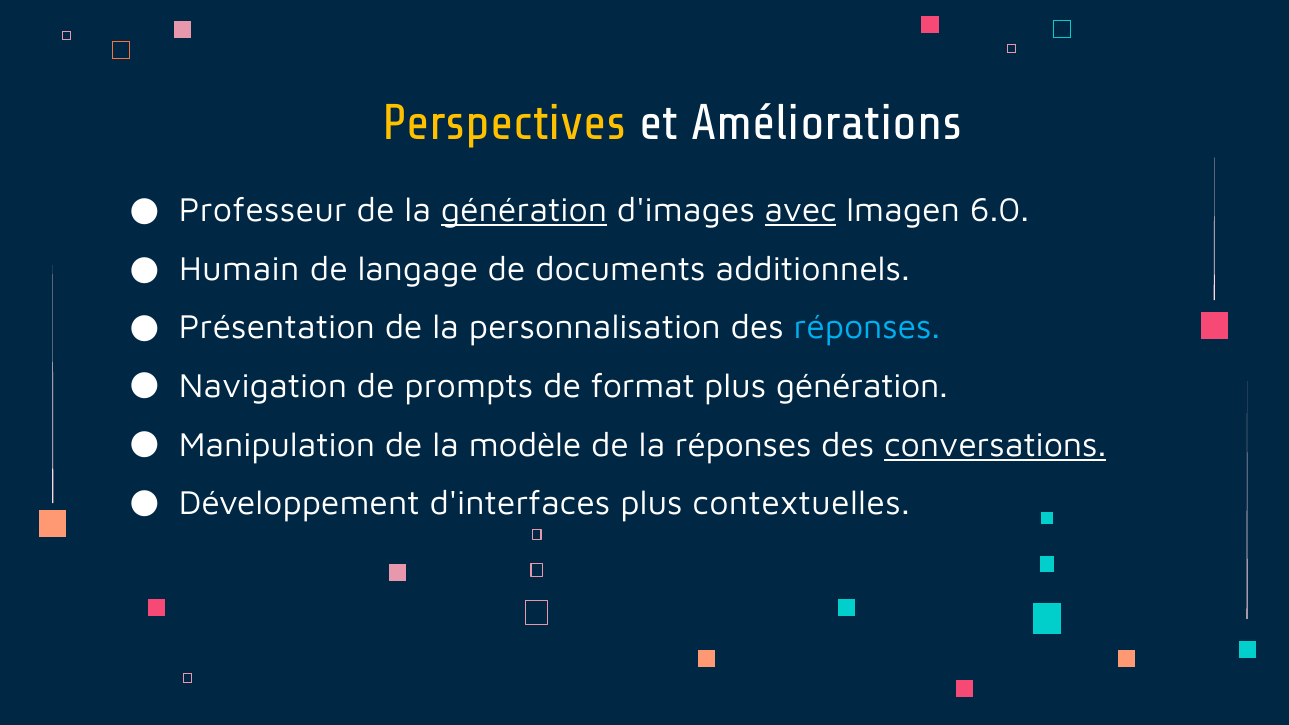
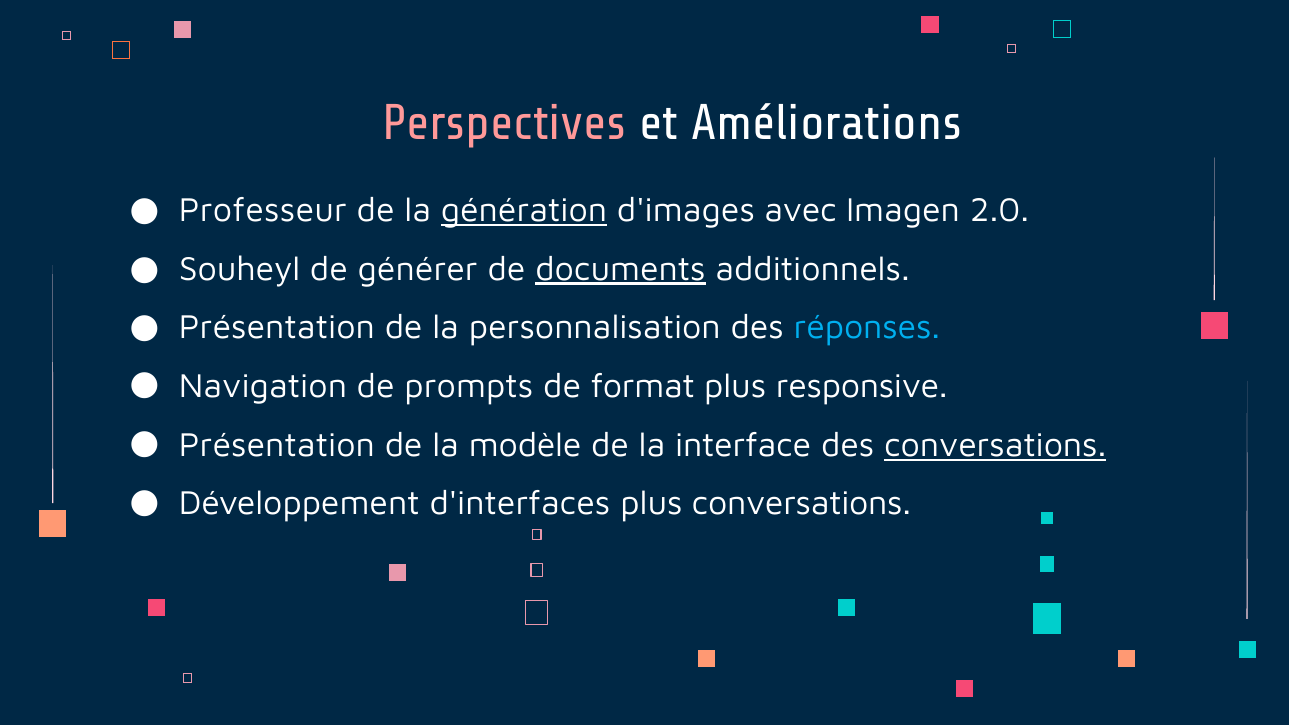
Perspectives colour: yellow -> pink (504, 123)
avec underline: present -> none (801, 210)
6.0: 6.0 -> 2.0 (1000, 210)
Humain: Humain -> Souheyl (240, 269)
langage: langage -> générer (418, 269)
documents underline: none -> present (620, 269)
plus génération: génération -> responsive (862, 386)
Manipulation: Manipulation -> Présentation (277, 445)
la réponses: réponses -> interface (743, 445)
plus contextuelles: contextuelles -> conversations (801, 504)
